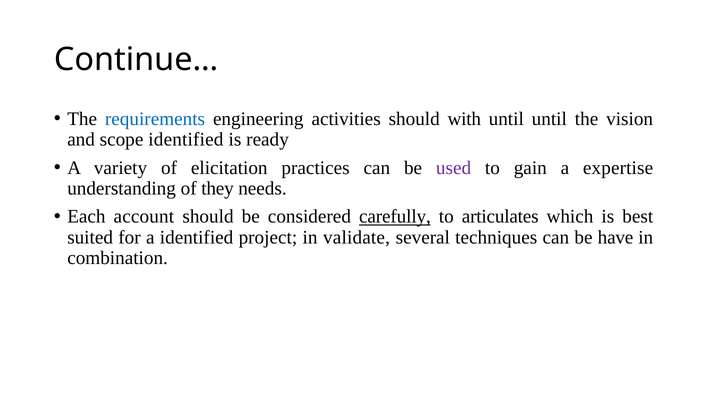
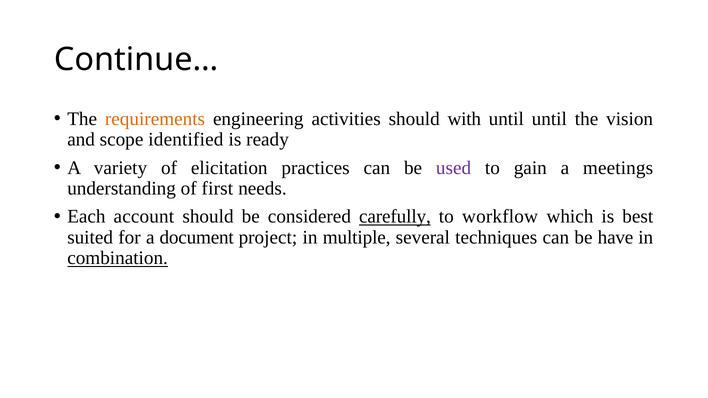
requirements colour: blue -> orange (155, 119)
expertise: expertise -> meetings (618, 168)
they: they -> first (217, 189)
articulates: articulates -> workflow (500, 217)
a identified: identified -> document (197, 237)
validate: validate -> multiple (357, 237)
combination underline: none -> present (118, 258)
